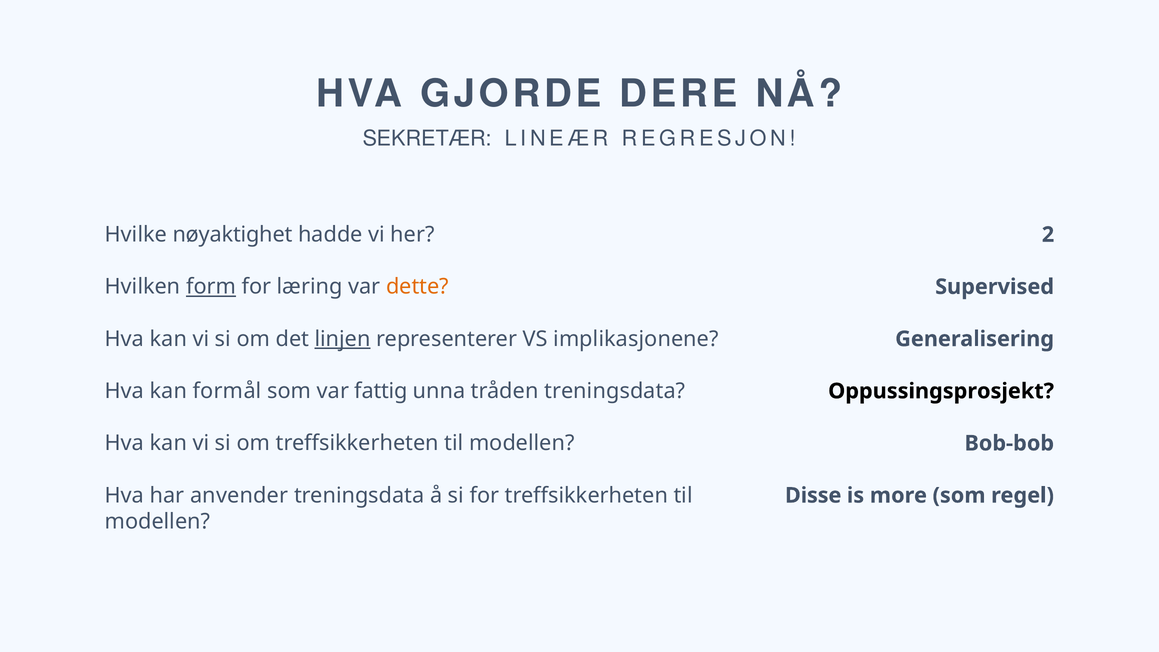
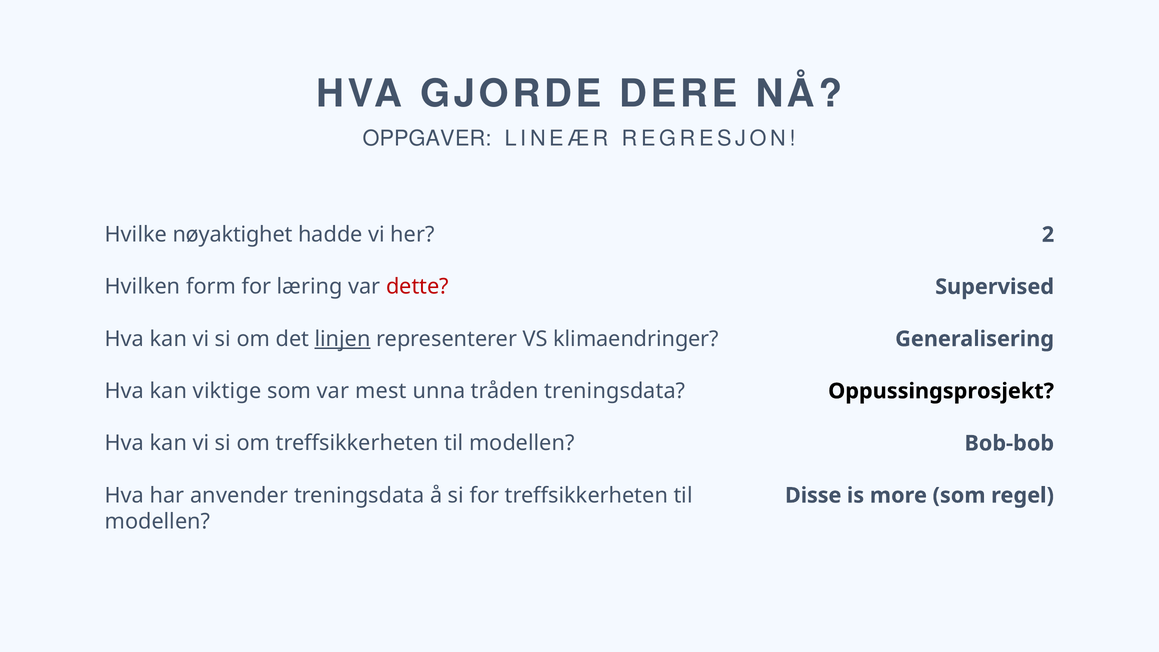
SEKRETÆR: SEKRETÆR -> OPPGAVER (427, 138)
form underline: present -> none (211, 287)
dette colour: orange -> red (417, 287)
implikasjonene: implikasjonene -> klimaendringer (636, 339)
formål: formål -> viktige (227, 391)
fattig: fattig -> mest (381, 391)
